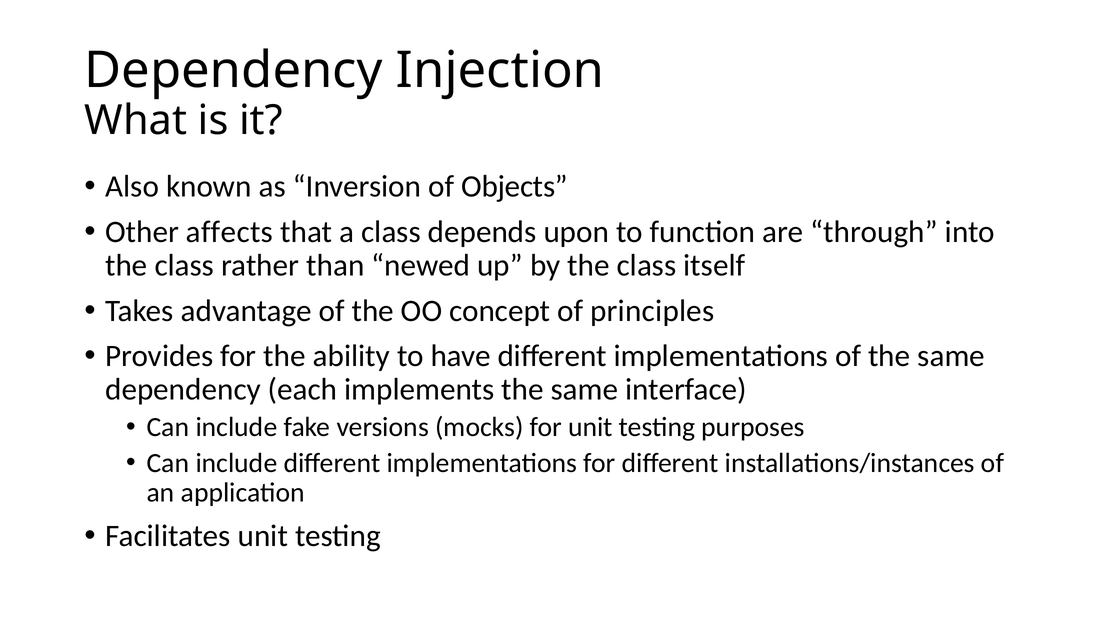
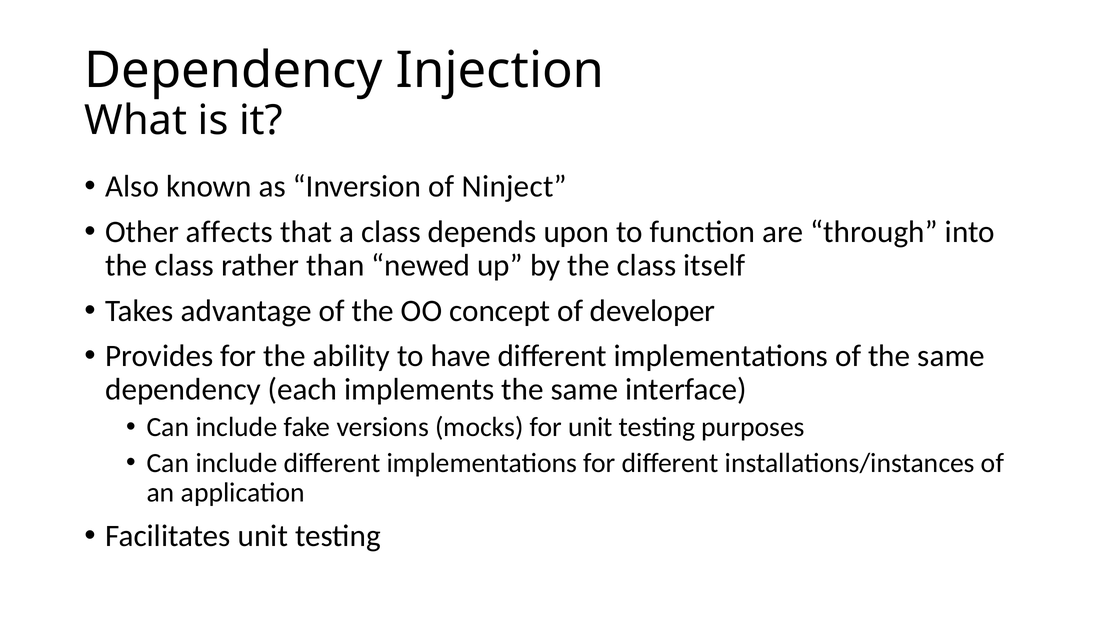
Objects: Objects -> Ninject (514, 187)
principles: principles -> developer (653, 311)
